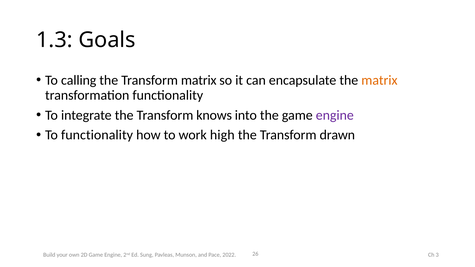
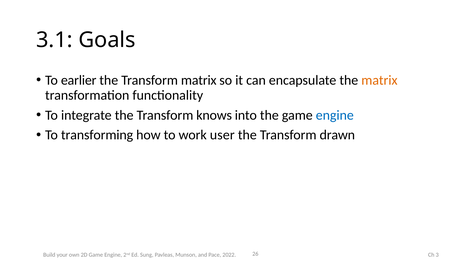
1.3: 1.3 -> 3.1 (54, 40)
calling: calling -> earlier (79, 80)
engine colour: purple -> blue (335, 115)
To functionality: functionality -> transforming (97, 135)
high: high -> user (222, 135)
